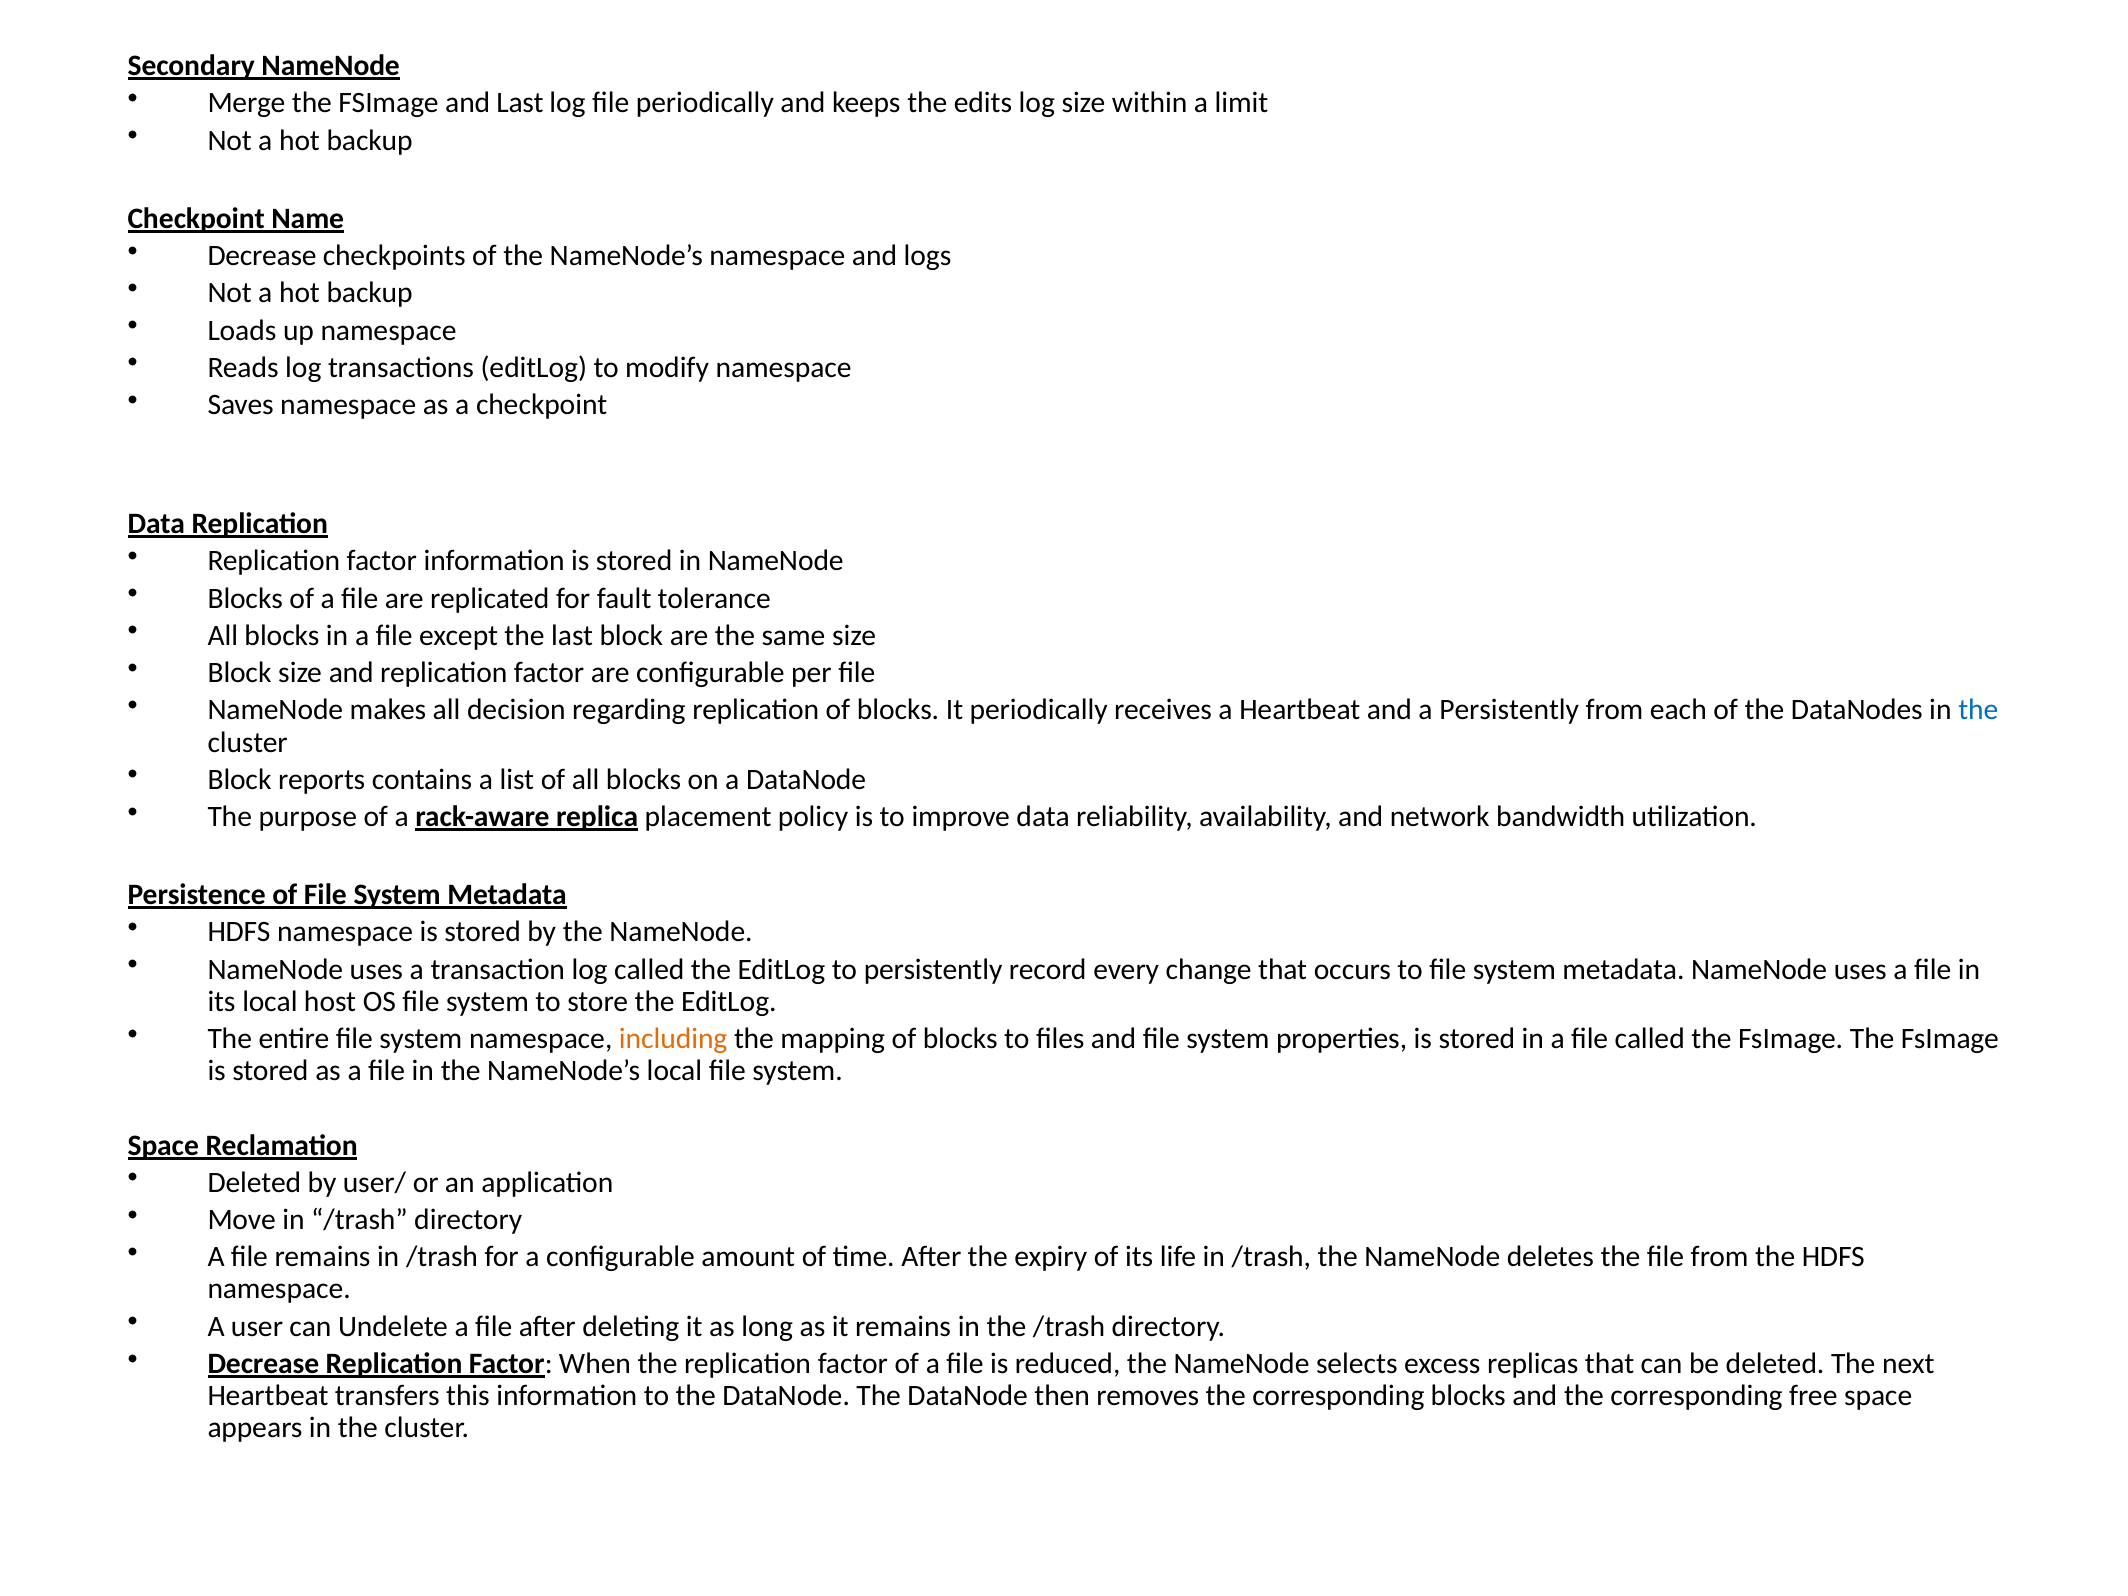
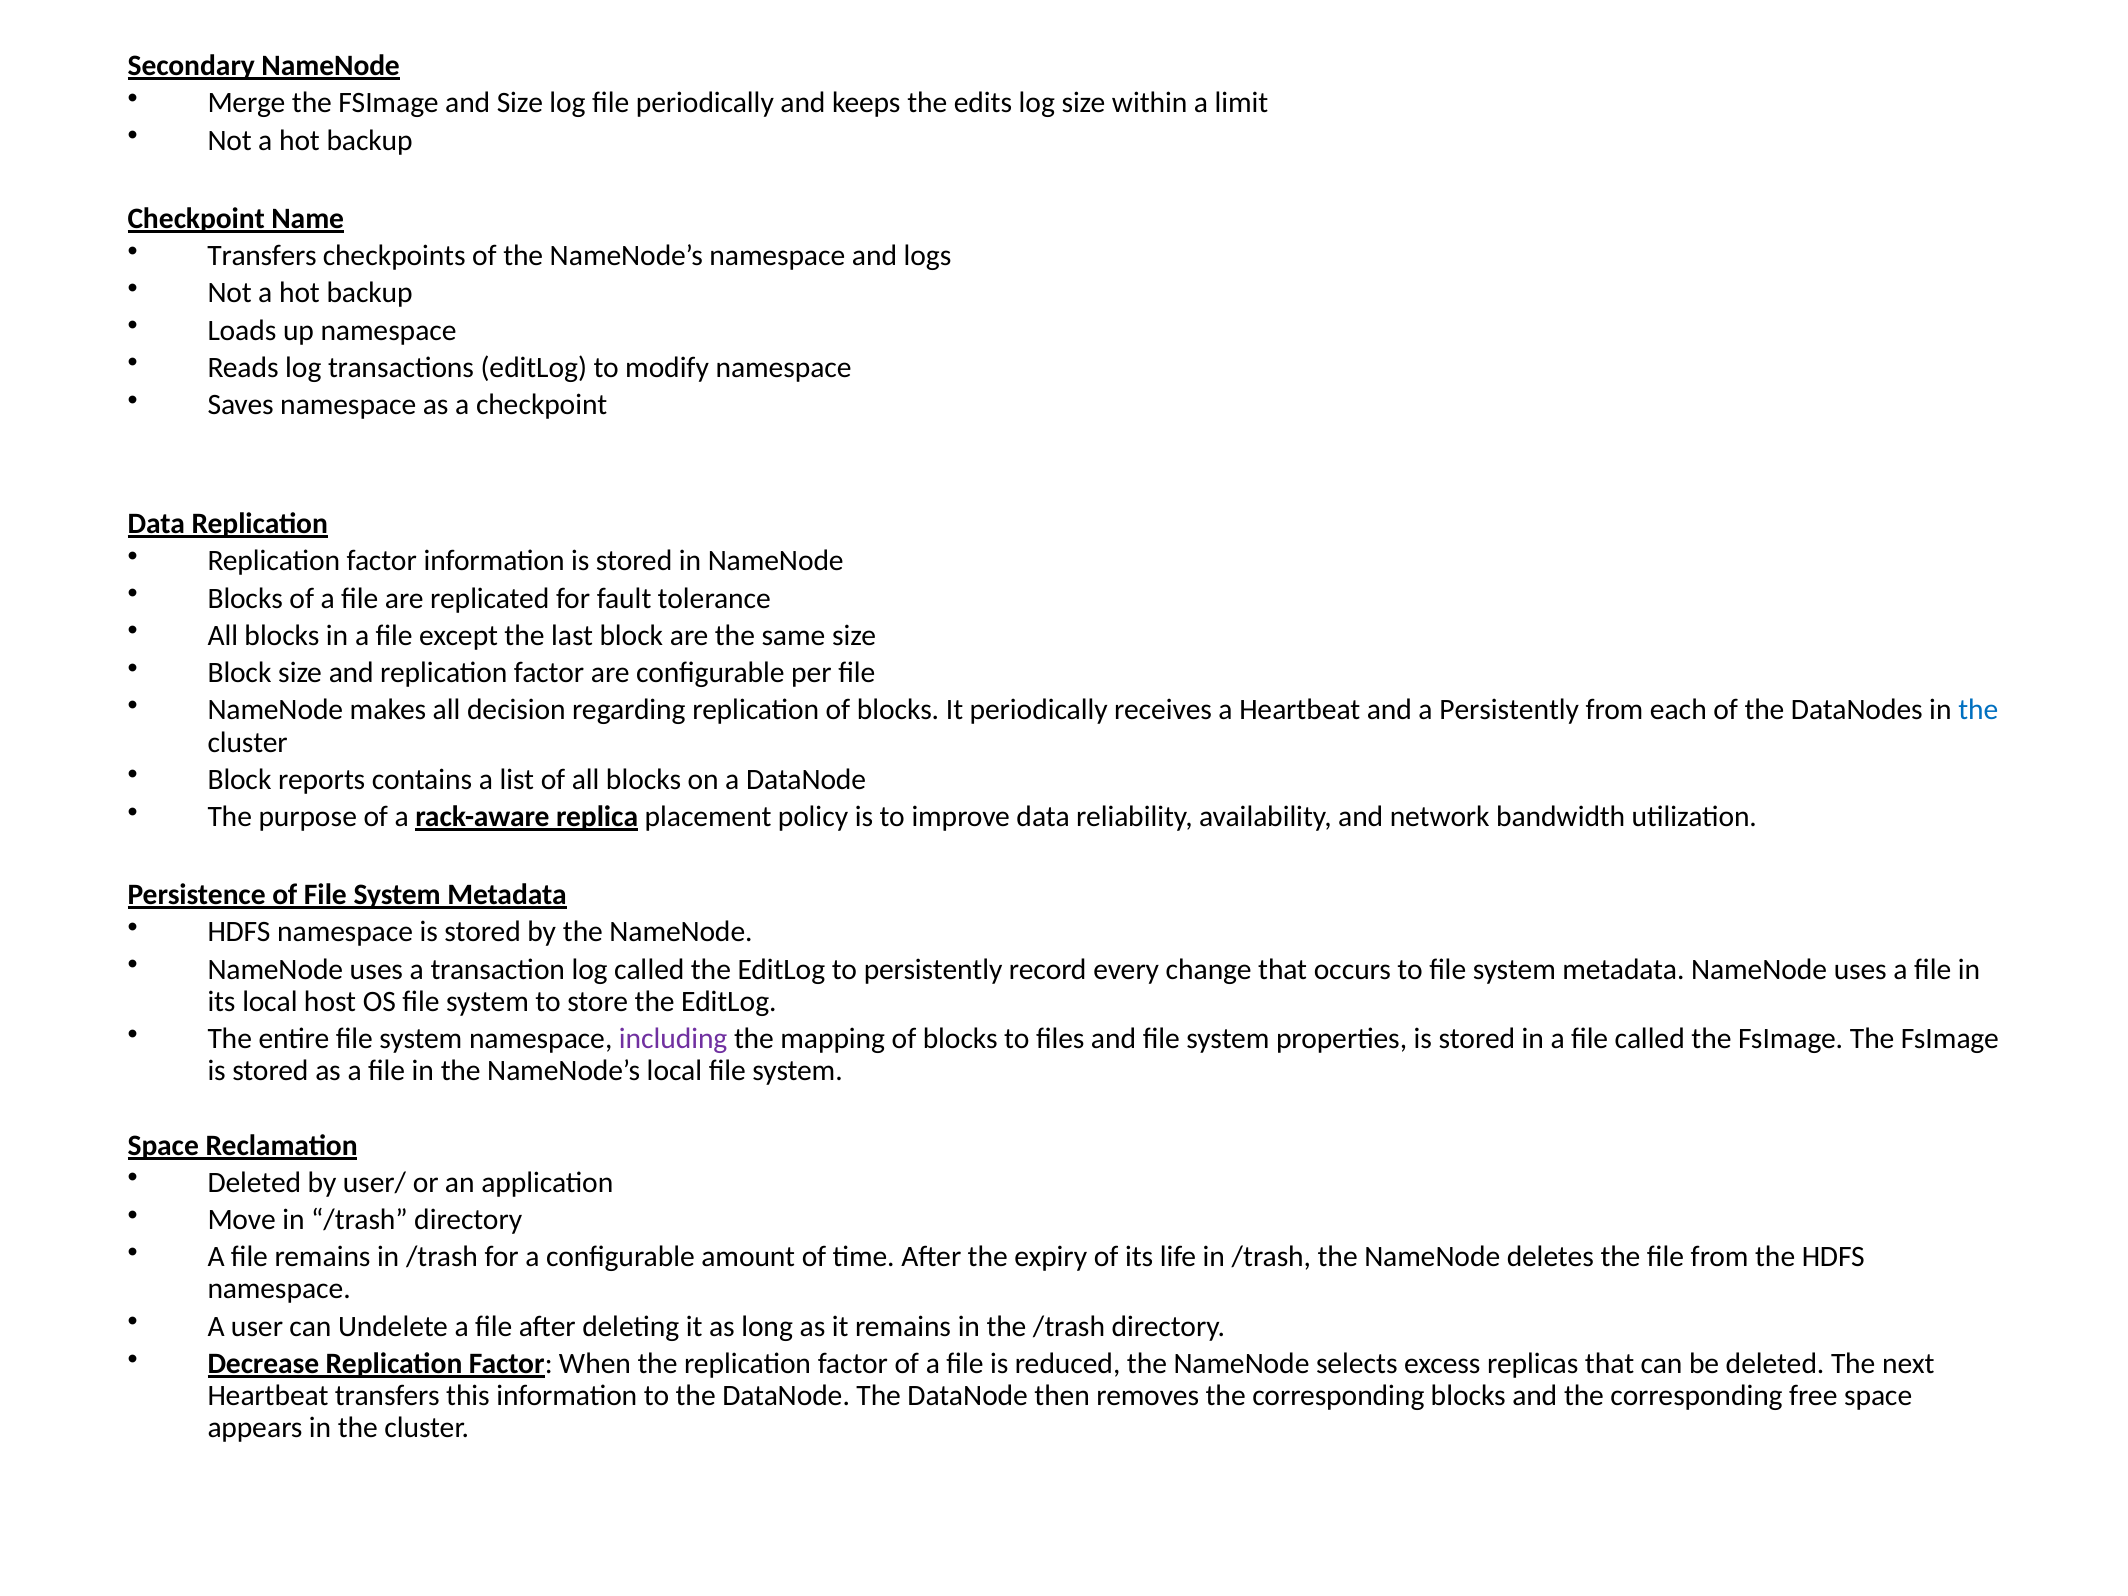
and Last: Last -> Size (520, 103)
Decrease: Decrease -> Transfers (262, 256)
including colour: orange -> purple (673, 1039)
